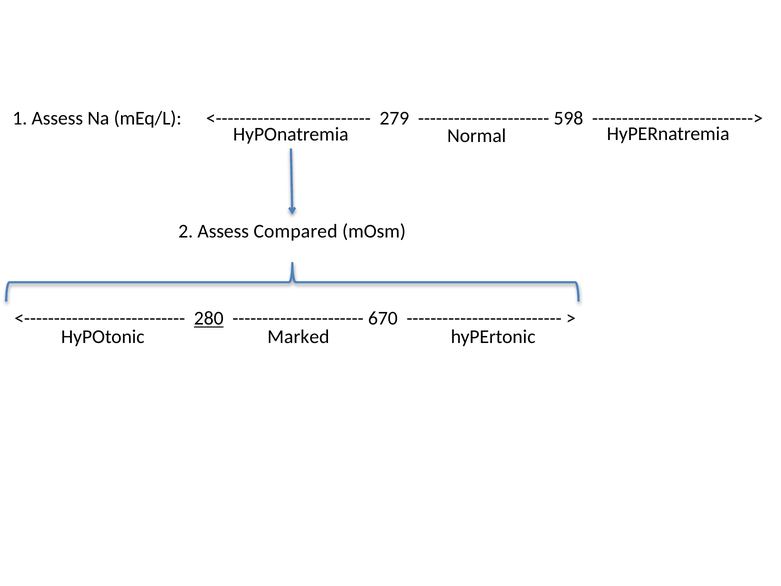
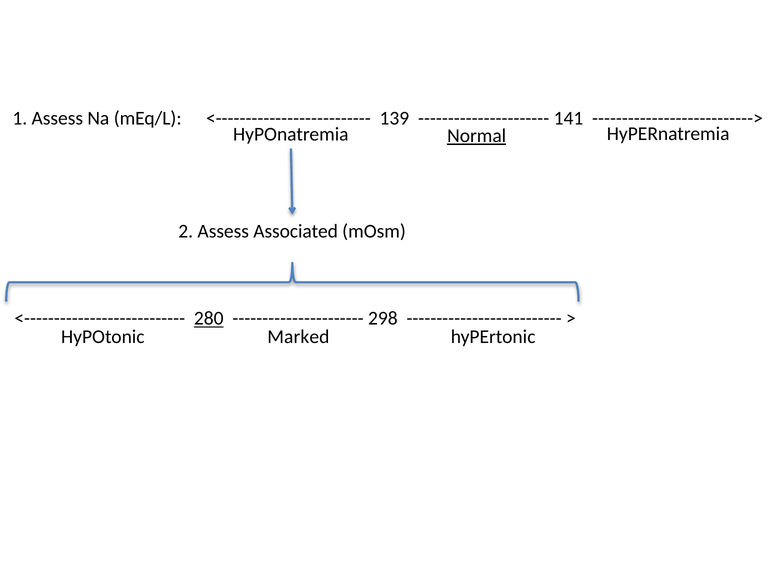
279: 279 -> 139 (394, 118)
598: 598 -> 141 (568, 118)
Normal underline: none -> present (477, 136)
Compared: Compared -> Associated (296, 231)
670: 670 -> 298 (383, 318)
